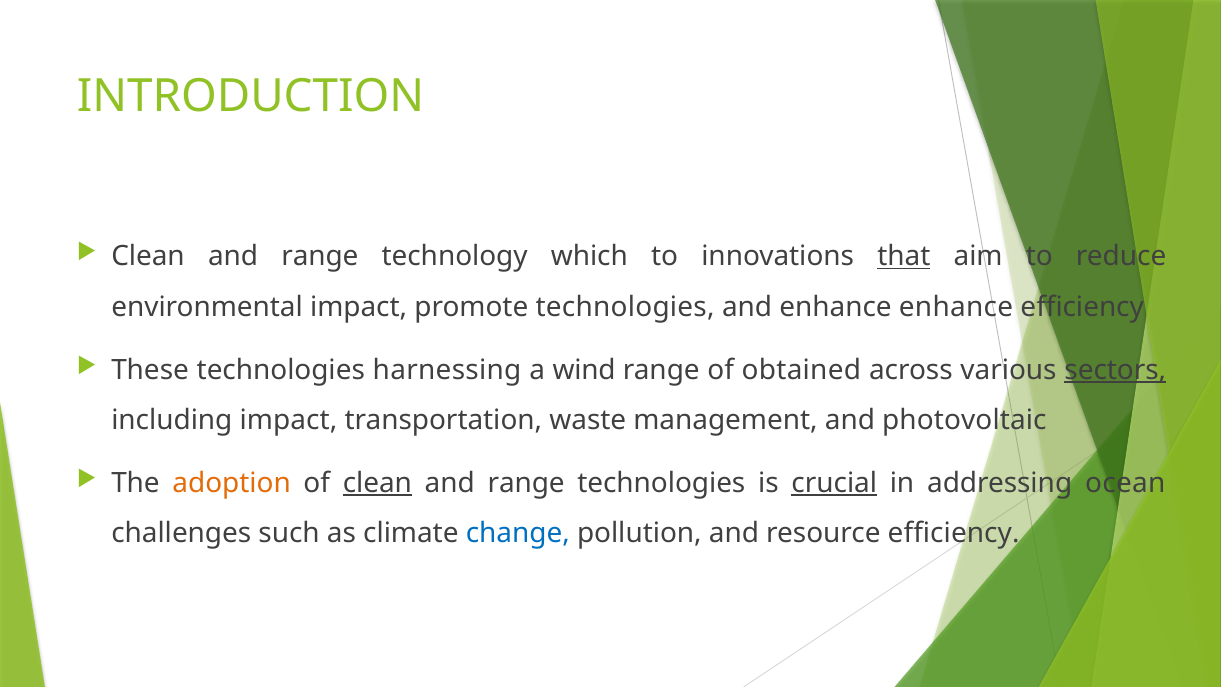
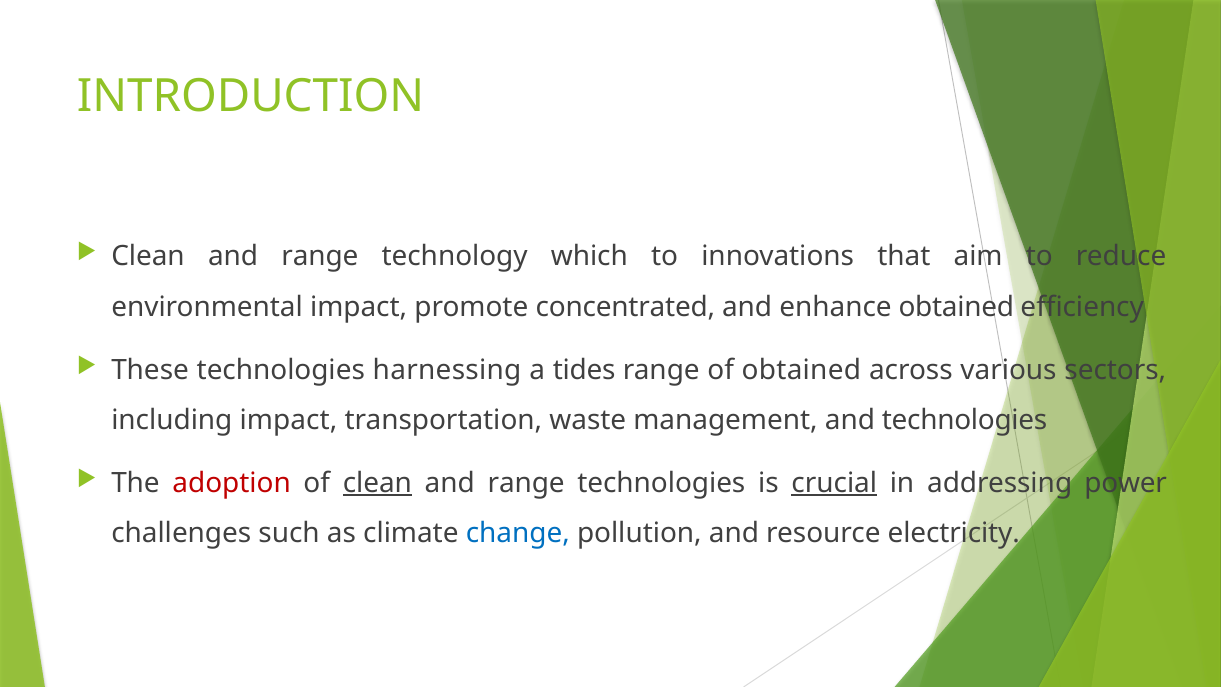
that underline: present -> none (904, 256)
promote technologies: technologies -> concentrated (625, 307)
enhance enhance: enhance -> obtained (956, 307)
wind: wind -> tides (584, 370)
sectors underline: present -> none (1115, 370)
and photovoltaic: photovoltaic -> technologies (965, 420)
adoption colour: orange -> red (232, 483)
ocean: ocean -> power (1126, 483)
resource efficiency: efficiency -> electricity (954, 533)
